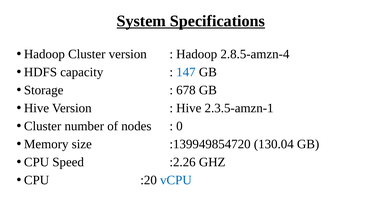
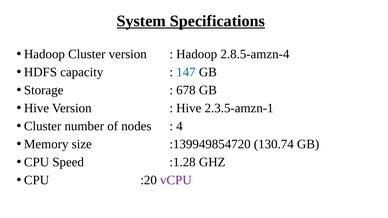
0: 0 -> 4 (179, 126)
130.04: 130.04 -> 130.74 (274, 144)
:2.26: :2.26 -> :1.28 (183, 162)
vCPU colour: blue -> purple (176, 180)
